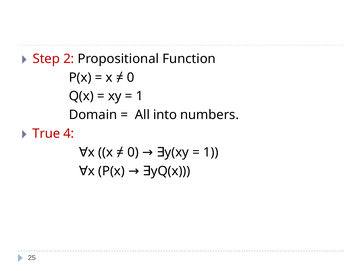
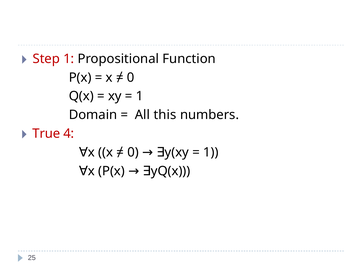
Step 2: 2 -> 1 (69, 59)
into: into -> this (165, 115)
